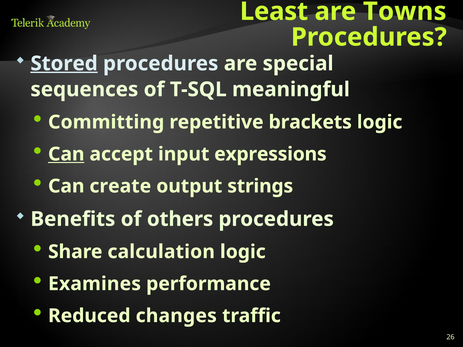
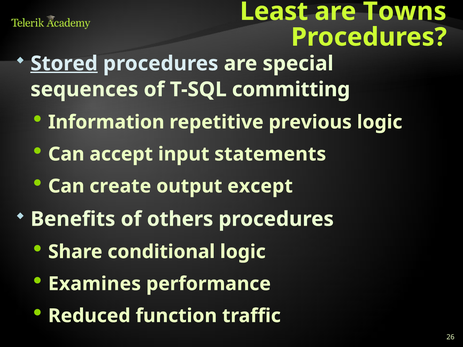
meaningful: meaningful -> committing (291, 90)
Committing: Committing -> Information (106, 122)
brackets: brackets -> previous (310, 122)
Can underline: present -> none (66, 154)
expressions: expressions -> statements (270, 154)
strings: strings -> except (260, 186)
calculation: calculation -> conditional (161, 252)
changes: changes -> function (176, 316)
